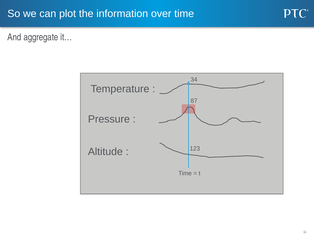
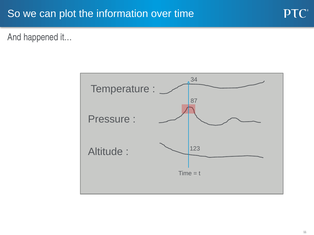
aggregate: aggregate -> happened (41, 37)
